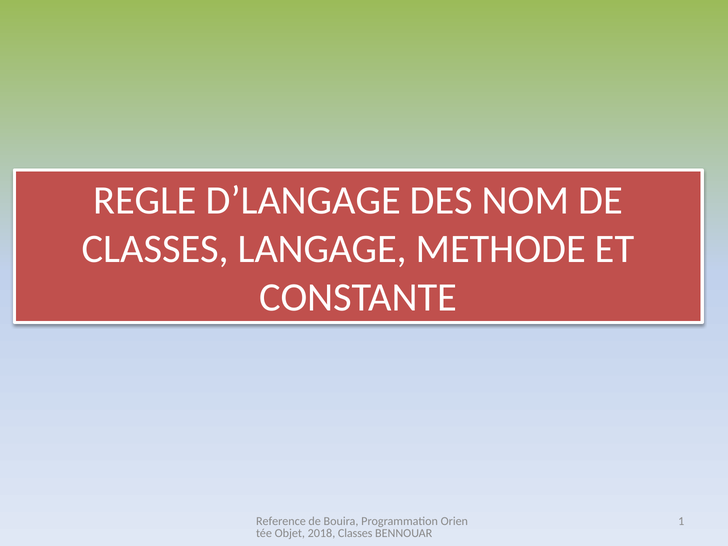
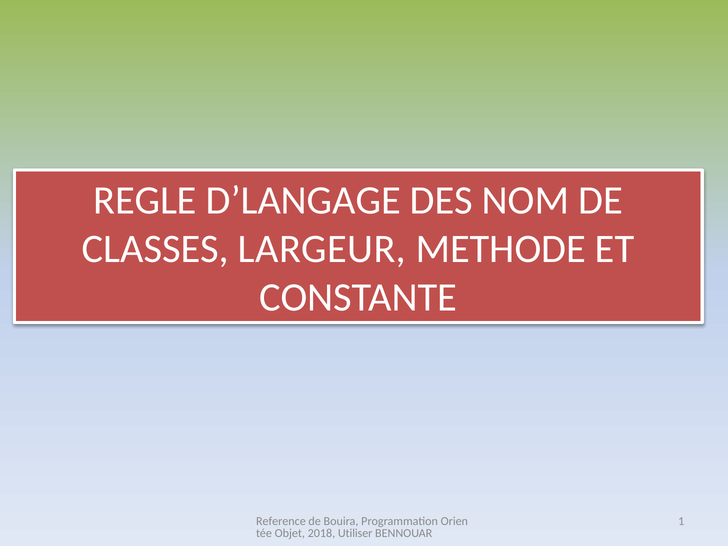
LANGAGE: LANGAGE -> LARGEUR (322, 249)
2018 Classes: Classes -> Utiliser (355, 533)
